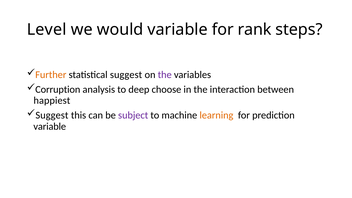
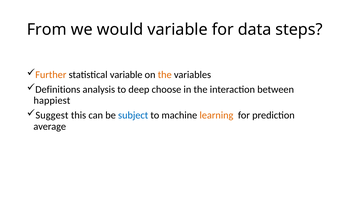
Level: Level -> From (47, 30)
rank: rank -> data (255, 30)
statistical suggest: suggest -> variable (126, 75)
the colour: purple -> orange (165, 75)
Corruption: Corruption -> Definitions (58, 89)
subject colour: purple -> blue (133, 115)
variable: variable -> average (50, 126)
